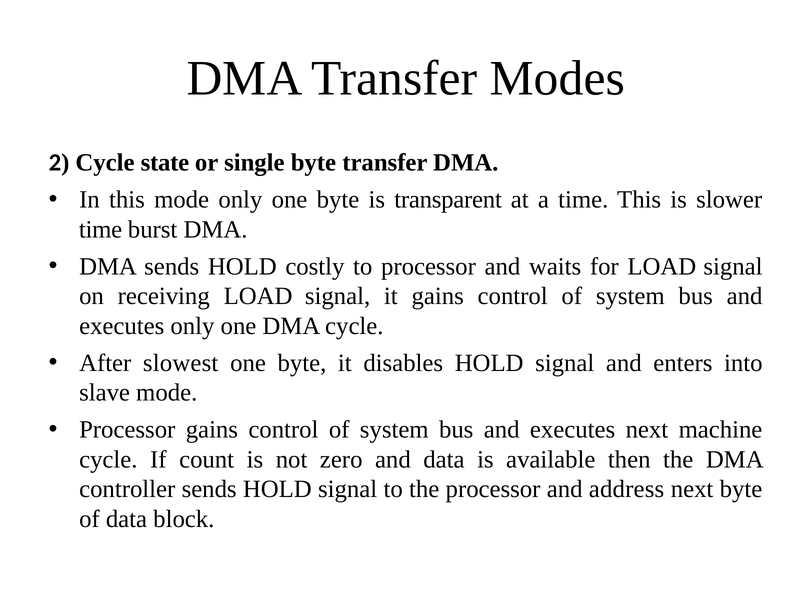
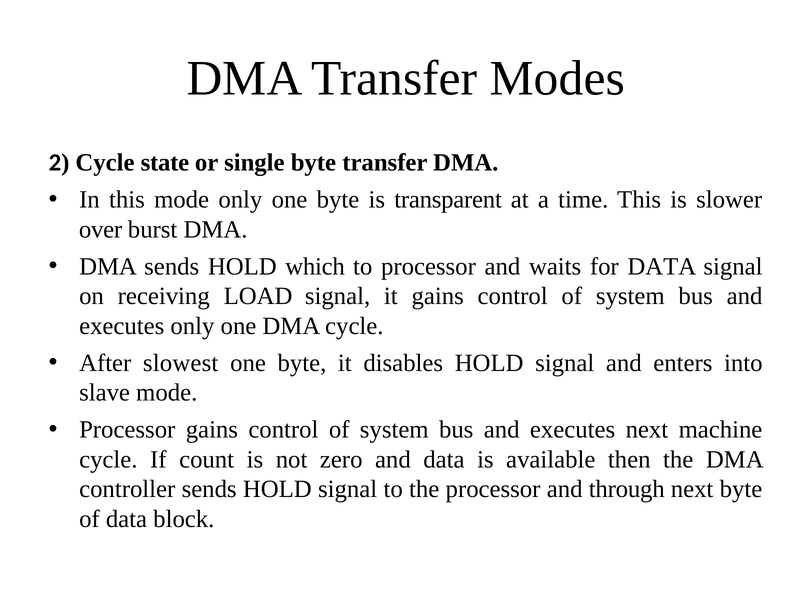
time: time -> over (101, 230)
costly: costly -> which (315, 267)
for LOAD: LOAD -> DATA (662, 267)
address: address -> through (627, 489)
